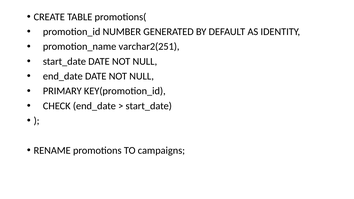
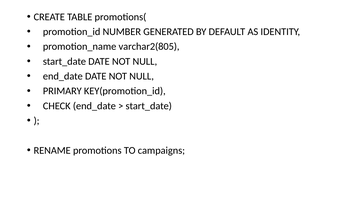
varchar2(251: varchar2(251 -> varchar2(805 (149, 47)
